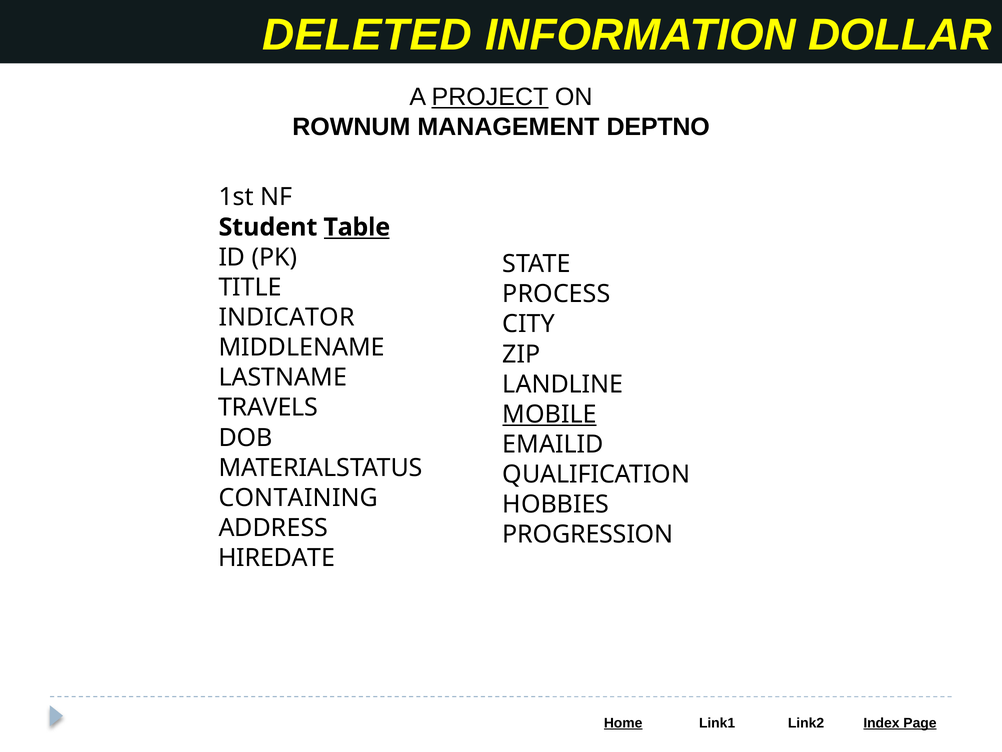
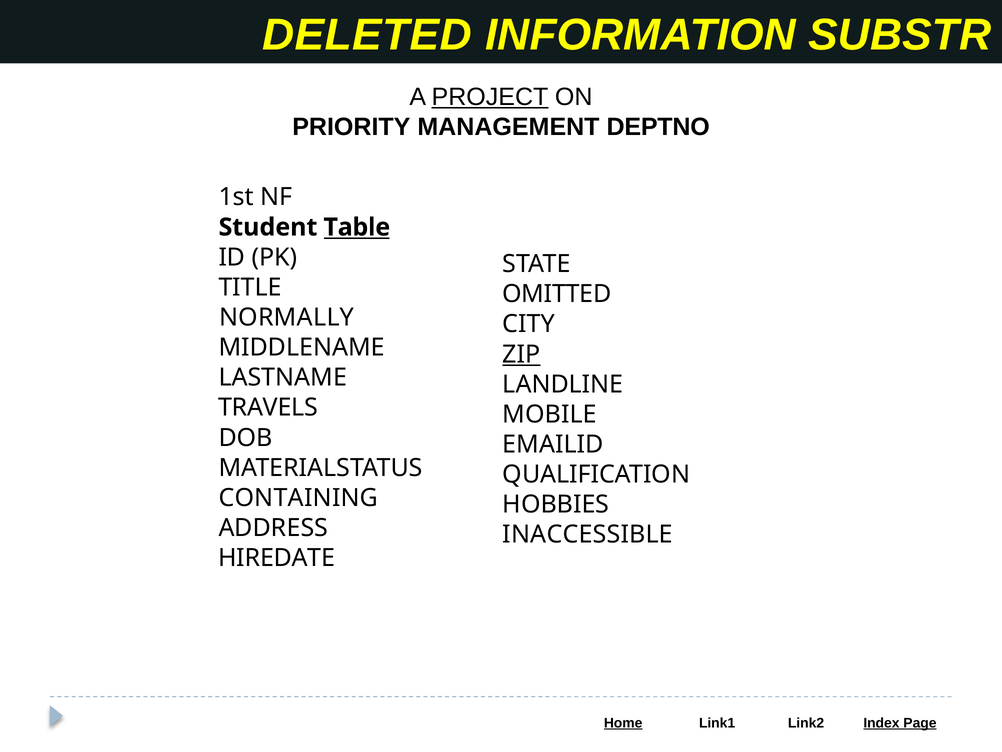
DOLLAR: DOLLAR -> SUBSTR (900, 35)
ROWNUM: ROWNUM -> PRIORITY (351, 127)
PROCESS: PROCESS -> OMITTED (557, 294)
INDICATOR: INDICATOR -> NORMALLY (287, 317)
ZIP underline: none -> present (521, 354)
MOBILE underline: present -> none (550, 414)
PROGRESSION: PROGRESSION -> INACCESSIBLE (588, 534)
